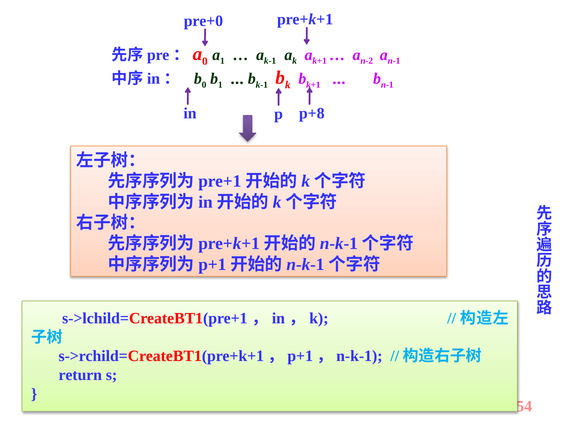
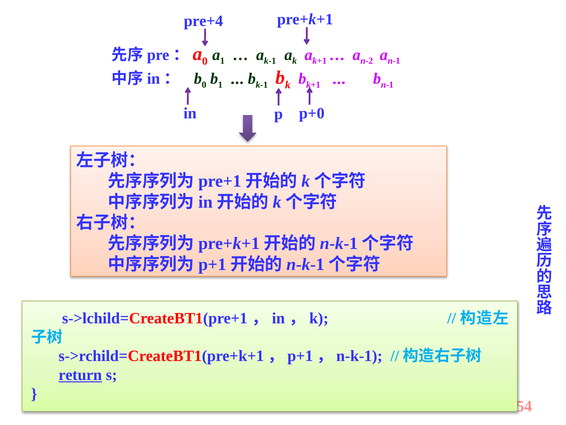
pre+0: pre+0 -> pre+4 (203, 21)
p+8: p+8 -> p+0 (312, 113)
return underline: none -> present (80, 375)
